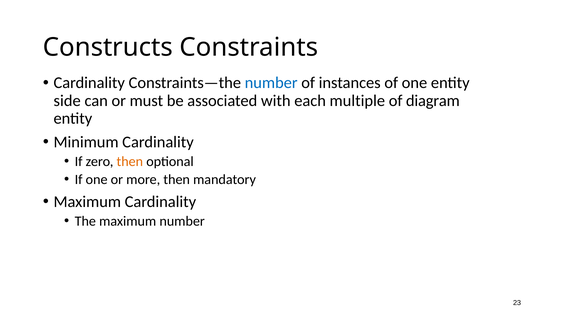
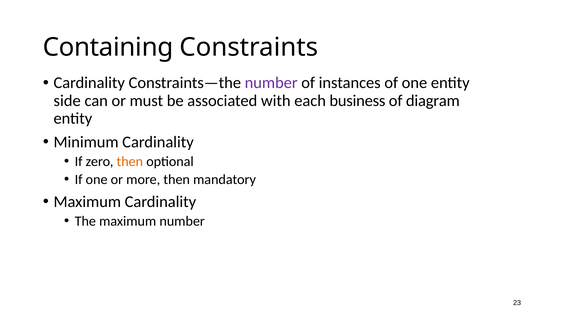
Constructs: Constructs -> Containing (108, 47)
number colour: blue -> purple (271, 83)
multiple: multiple -> business (357, 101)
